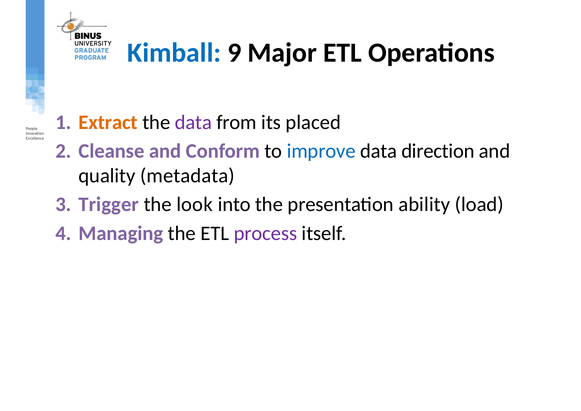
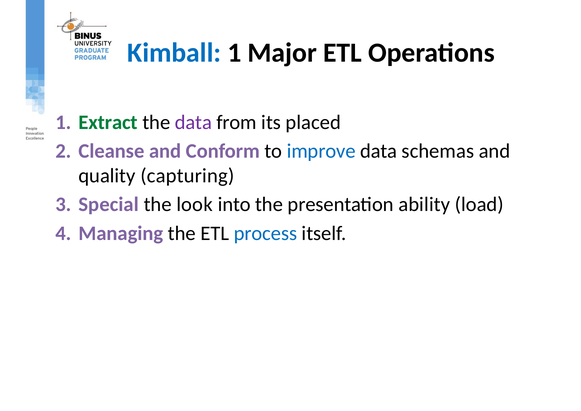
Kimball 9: 9 -> 1 (234, 53)
Extract colour: orange -> green (108, 122)
direction: direction -> schemas (438, 151)
metadata: metadata -> capturing (187, 176)
Trigger: Trigger -> Special (109, 205)
process colour: purple -> blue (265, 233)
